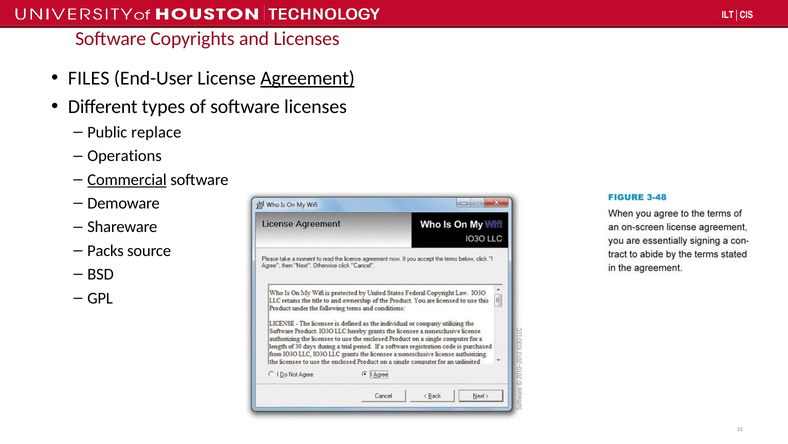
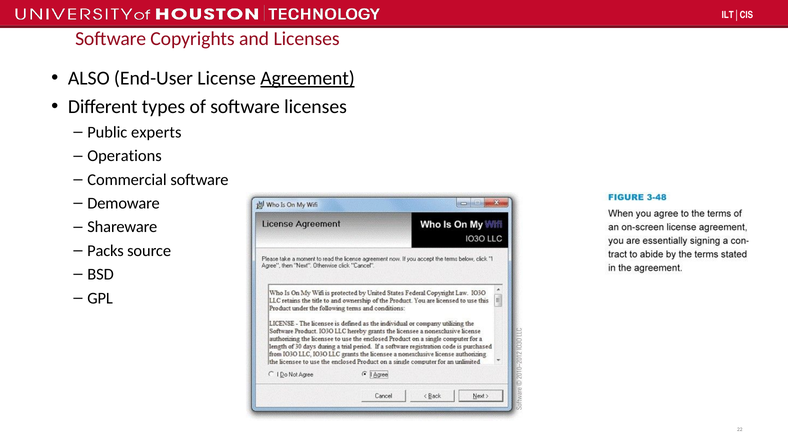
FILES: FILES -> ALSO (89, 78)
replace: replace -> experts (156, 132)
Commercial underline: present -> none (127, 179)
